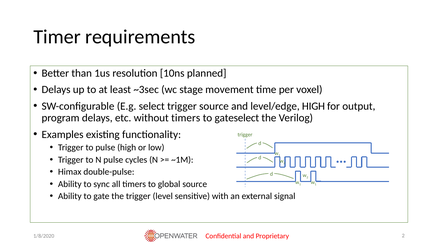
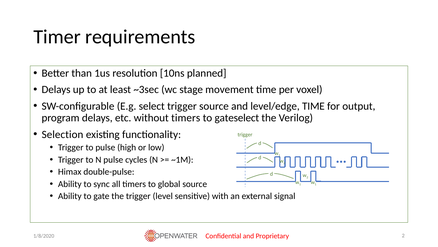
level/edge HIGH: HIGH -> TIME (313, 106)
Examples: Examples -> Selection (62, 134)
